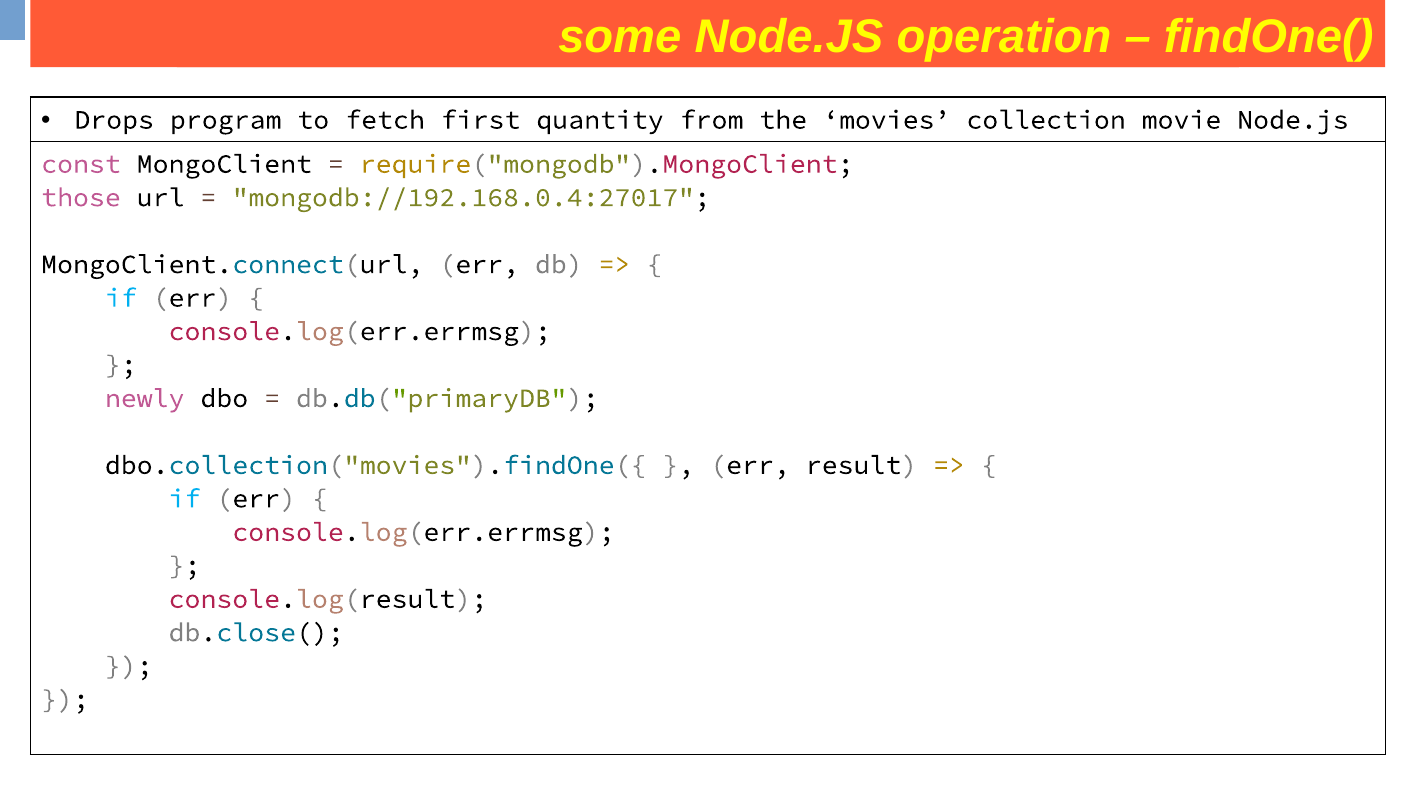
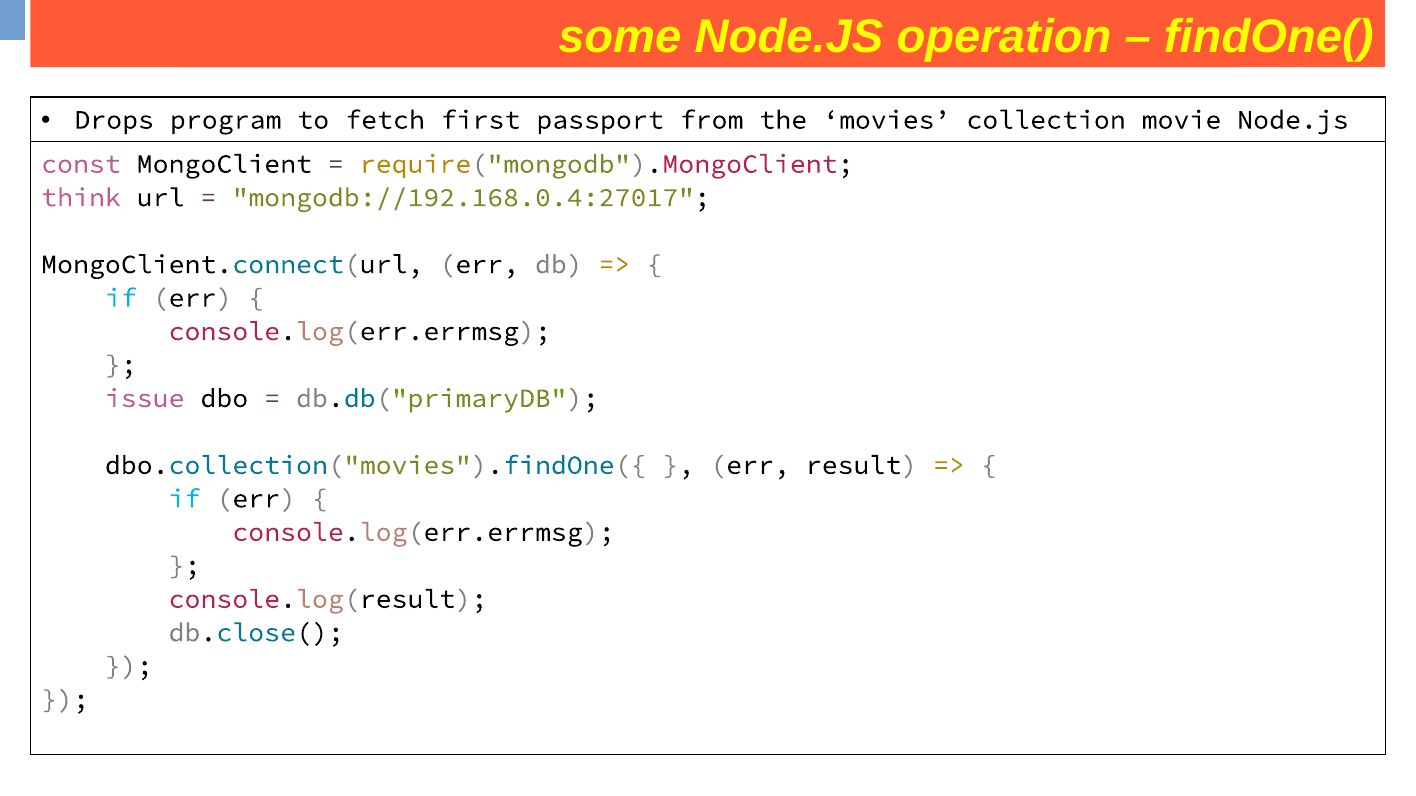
quantity: quantity -> passport (600, 120)
those: those -> think (81, 198)
newly: newly -> issue (145, 398)
